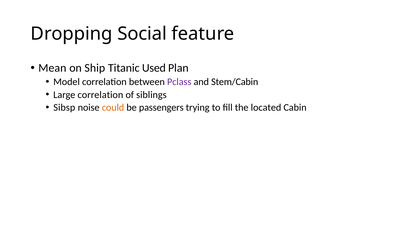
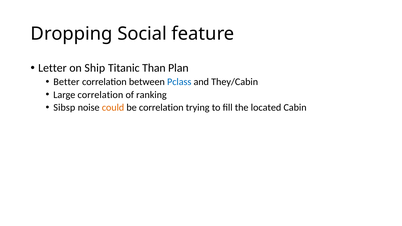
Mean: Mean -> Letter (52, 68)
Used: Used -> Than (154, 68)
Model: Model -> Better (66, 82)
Pclass colour: purple -> blue (179, 82)
Stem/Cabin: Stem/Cabin -> They/Cabin (235, 82)
siblings: siblings -> ranking (151, 95)
be passengers: passengers -> correlation (161, 108)
